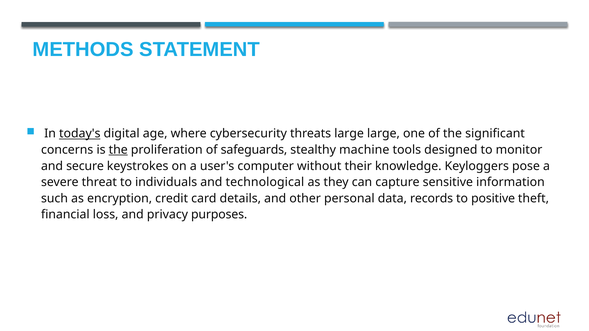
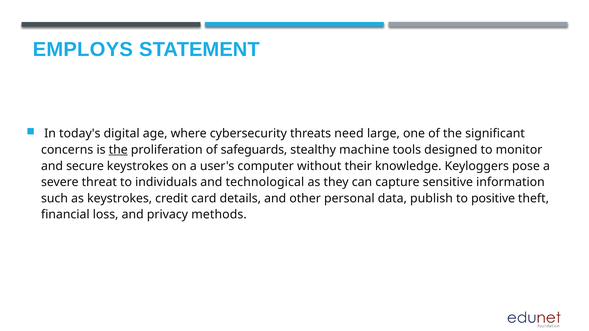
METHODS: METHODS -> EMPLOYS (83, 50)
today's underline: present -> none (80, 134)
threats large: large -> need (349, 134)
as encryption: encryption -> keystrokes (120, 199)
records: records -> publish (431, 199)
purposes: purposes -> methods (219, 215)
